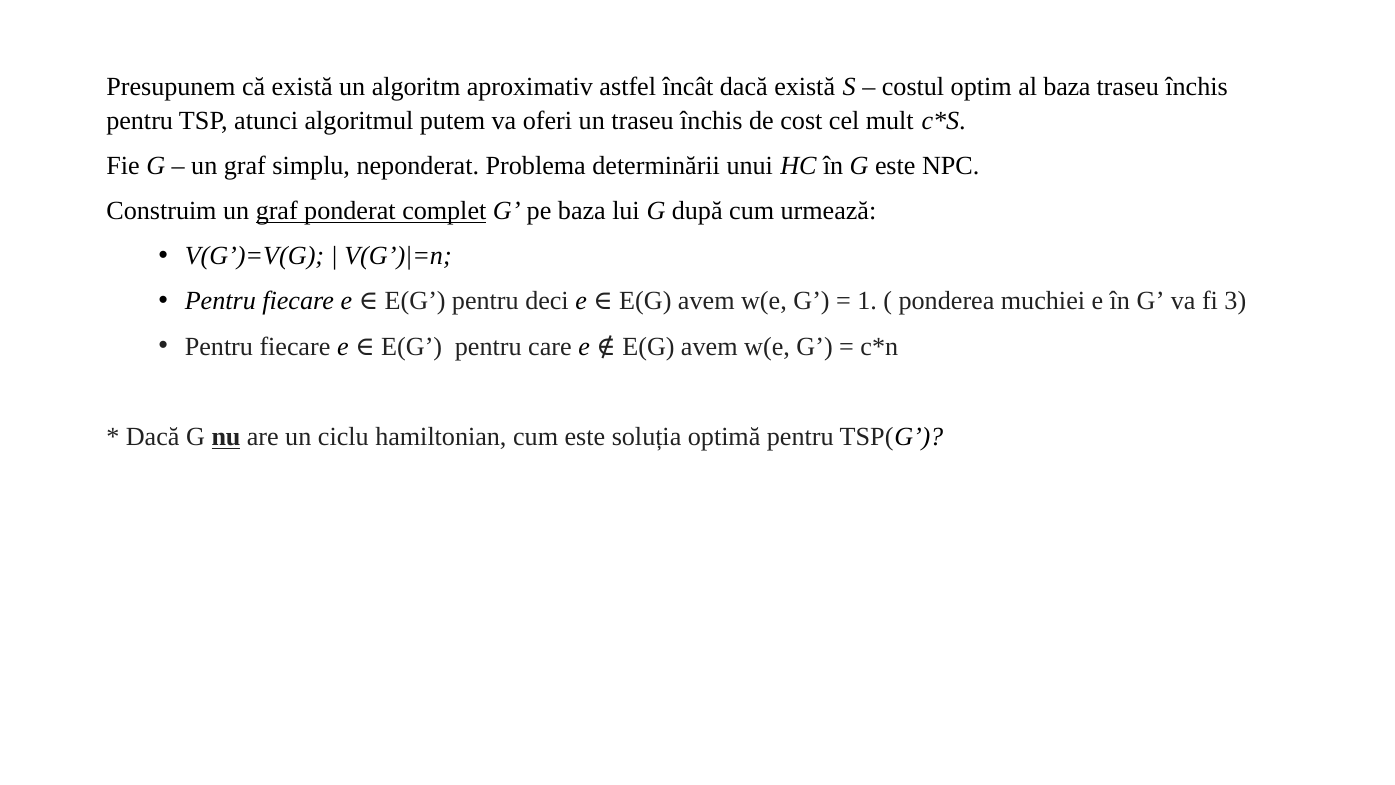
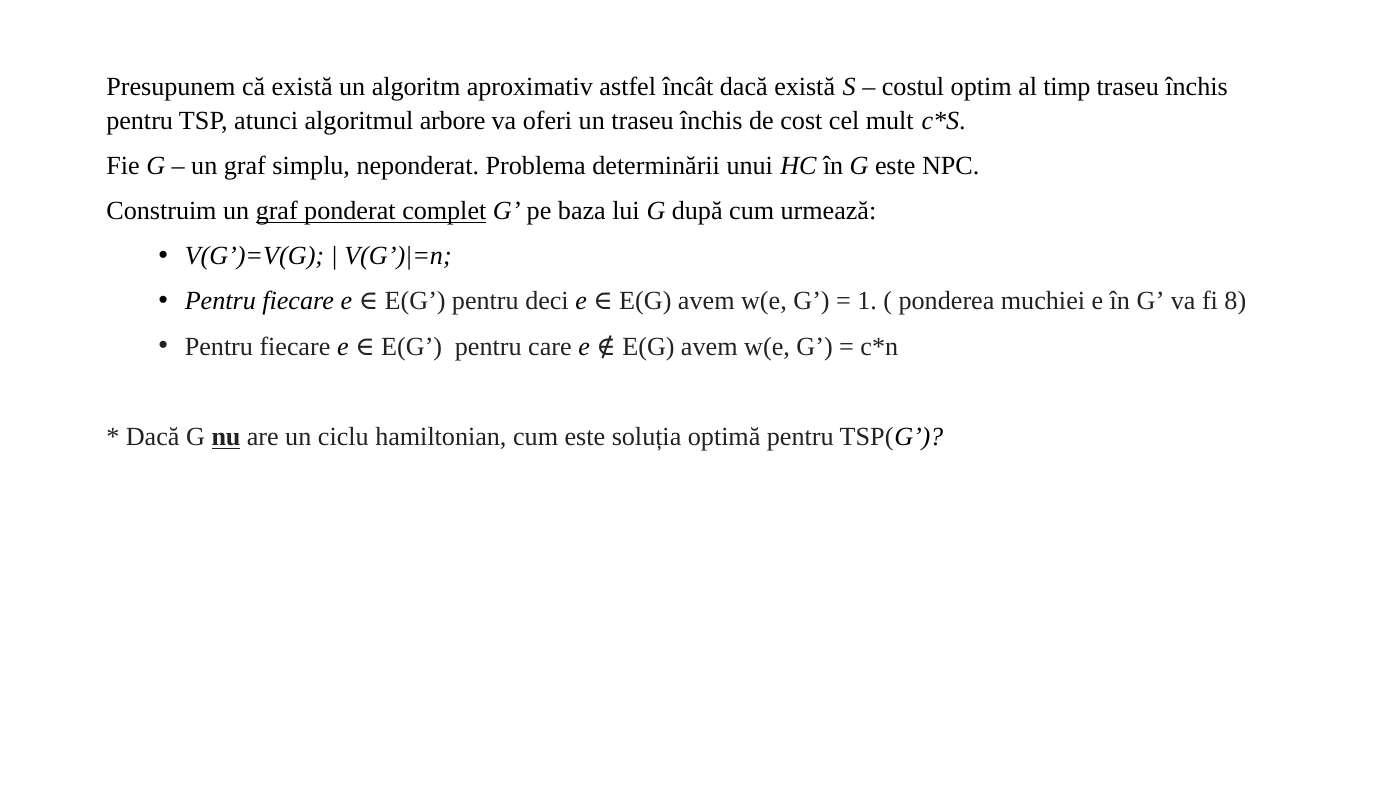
al baza: baza -> timp (1067, 87)
putem: putem -> arbore (453, 120)
3: 3 -> 8 (1235, 301)
